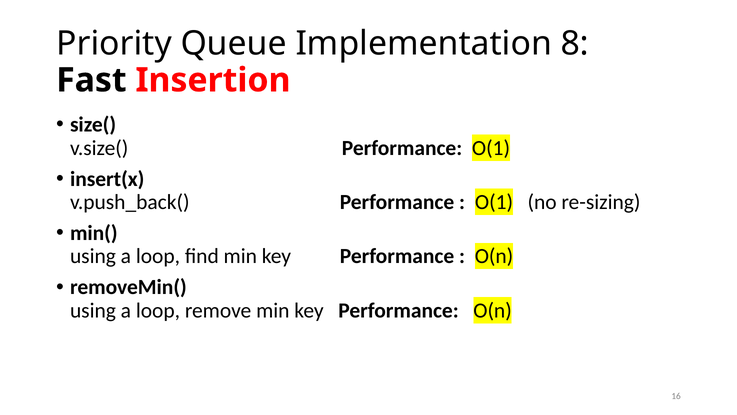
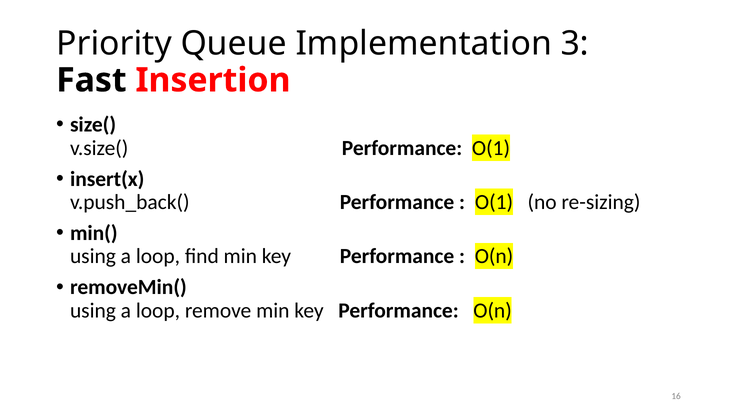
8: 8 -> 3 (575, 44)
